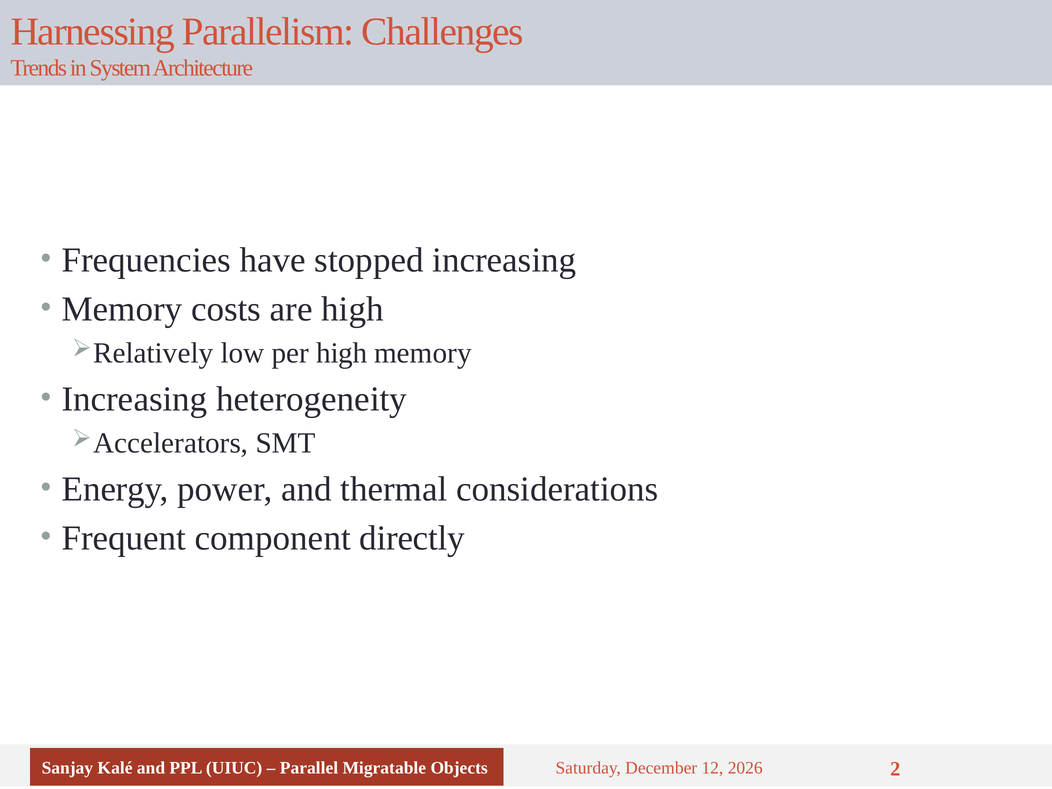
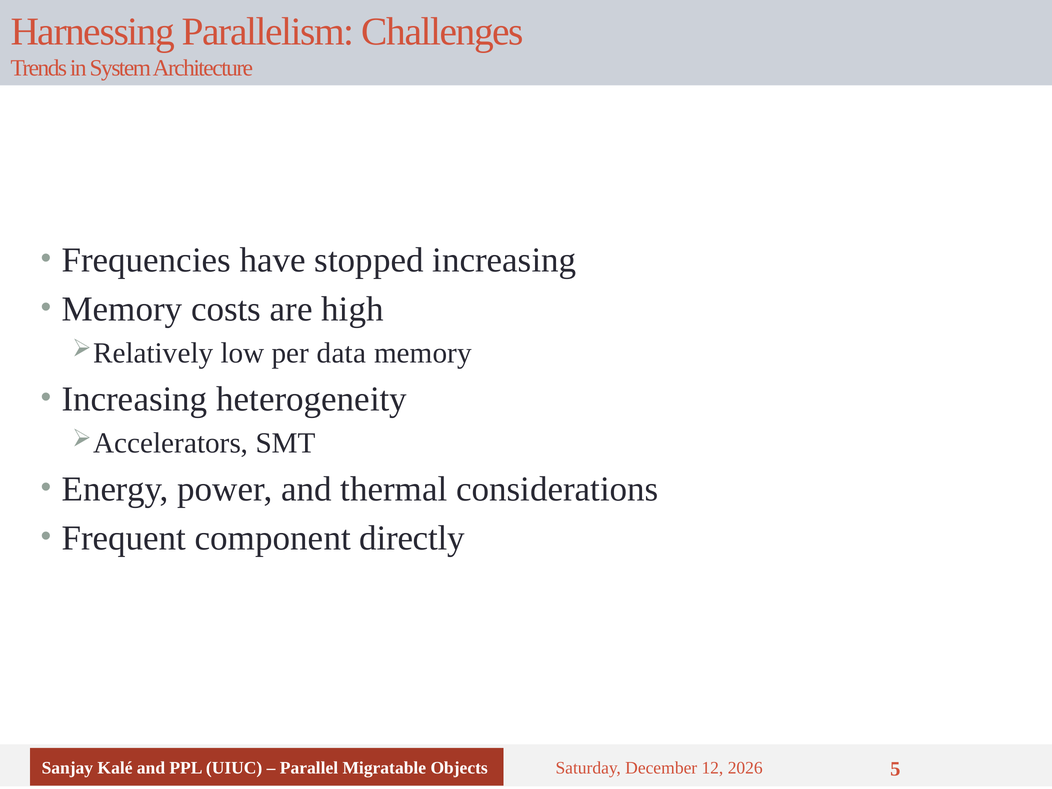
per high: high -> data (342, 353)
2: 2 -> 5 (895, 769)
